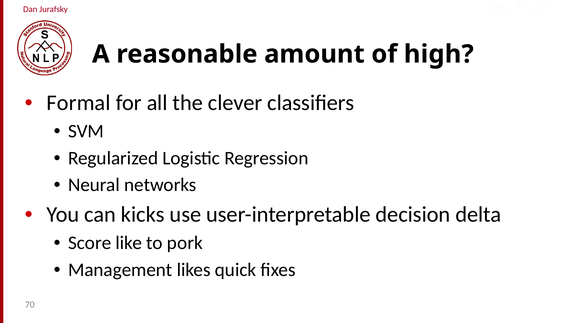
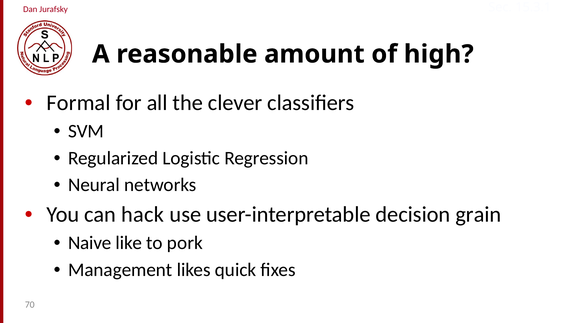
kicks: kicks -> hack (143, 215)
delta: delta -> grain (478, 215)
Score: Score -> Naive (90, 243)
